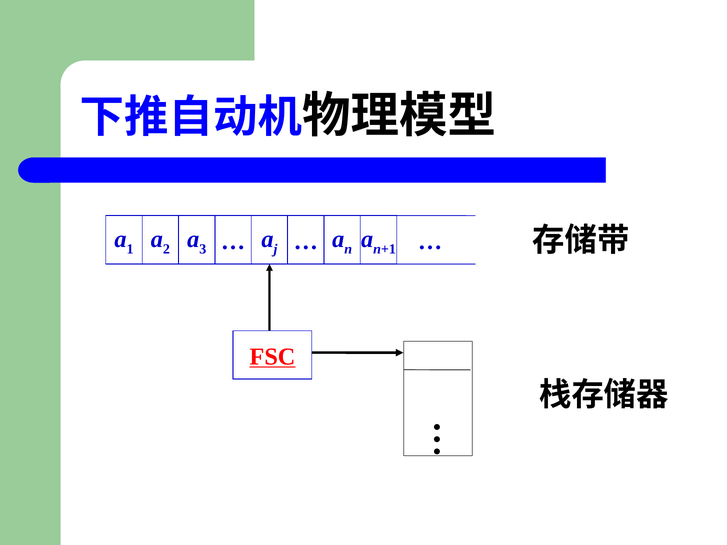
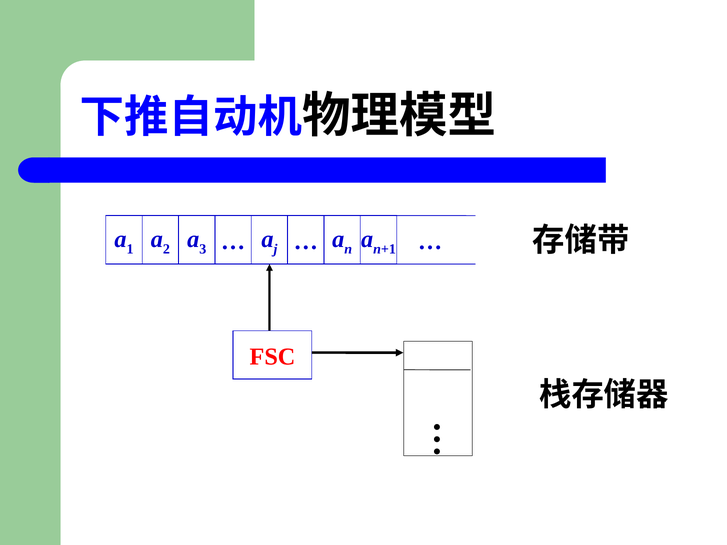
FSC underline: present -> none (272, 357)
